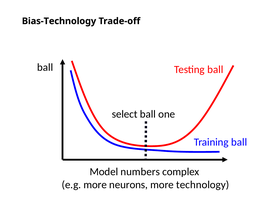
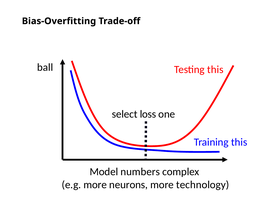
Bias-Technology: Bias-Technology -> Bias-Overfitting (59, 21)
Testing ball: ball -> this (215, 69)
select ball: ball -> loss (148, 114)
Training ball: ball -> this (239, 142)
